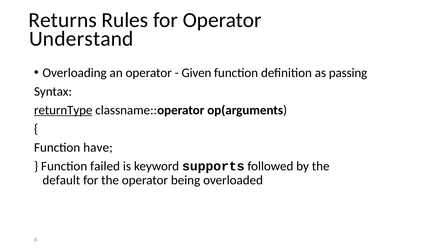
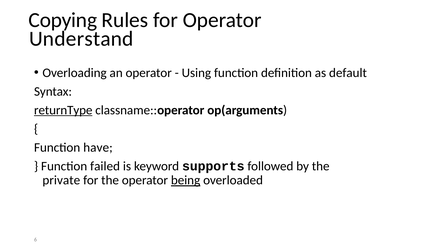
Returns: Returns -> Copying (63, 20)
Given: Given -> Using (196, 73)
passing: passing -> default (348, 73)
default: default -> private (61, 181)
being underline: none -> present (186, 181)
